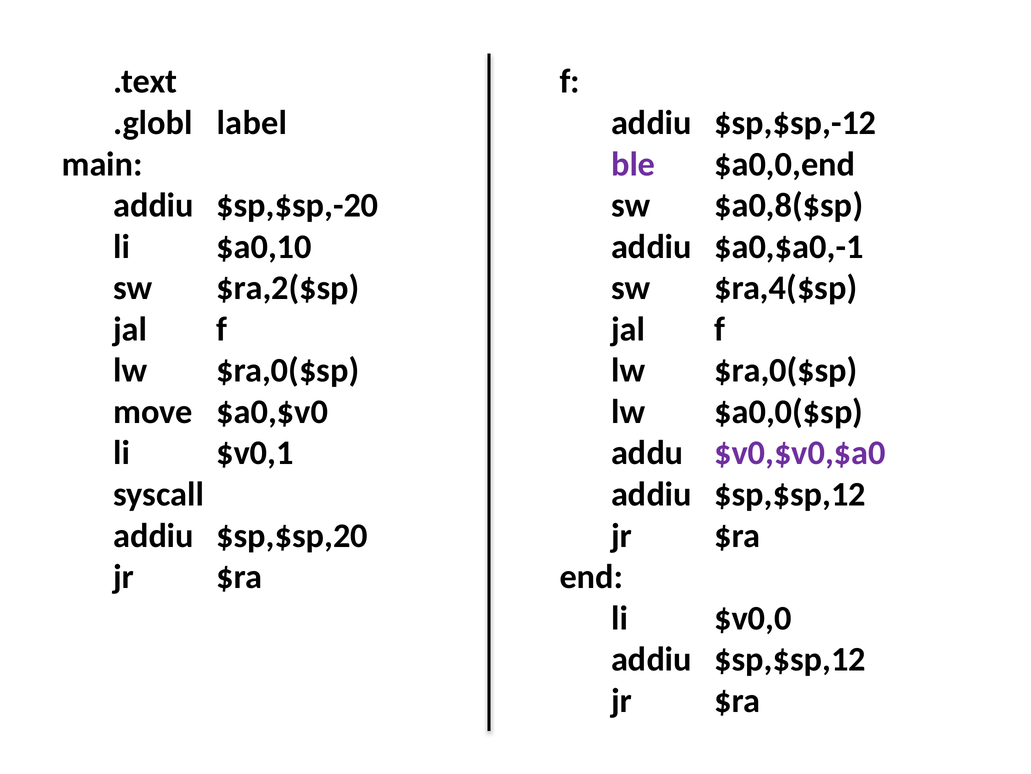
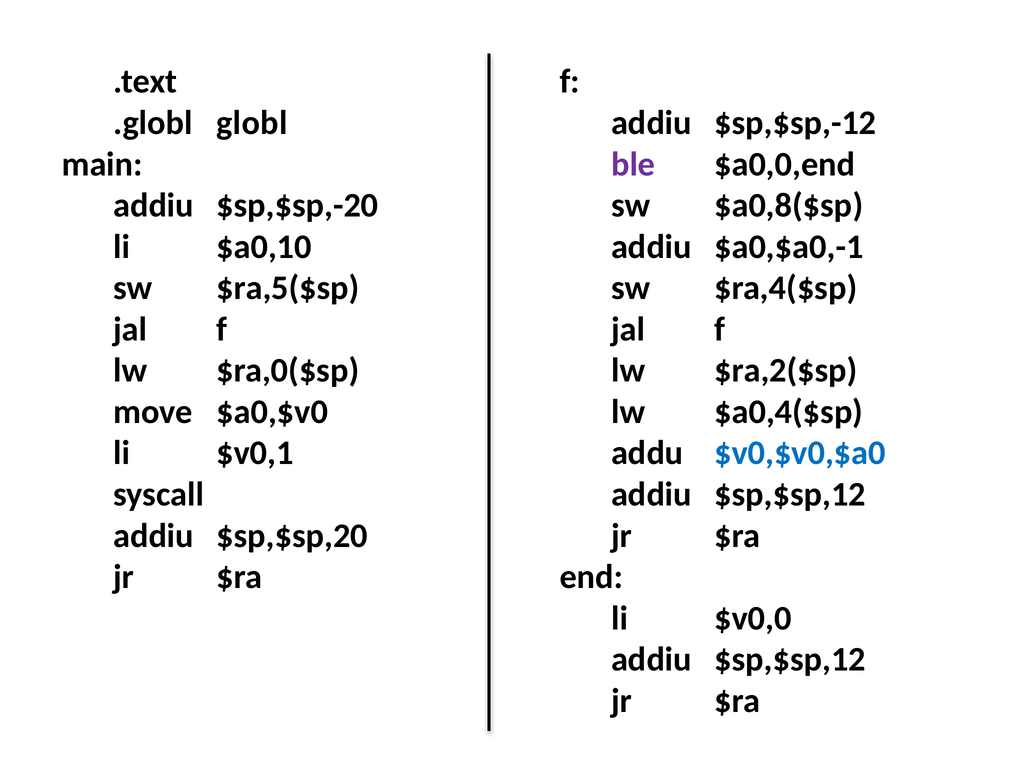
label: label -> globl (252, 123)
$ra,2($sp: $ra,2($sp -> $ra,5($sp (288, 288)
$ra,0($sp: $ra,0($sp -> $ra,2($sp (786, 370)
$a0,0($sp: $a0,0($sp -> $a0,4($sp (789, 411)
$v0,$v0,$a0 colour: purple -> blue (800, 453)
